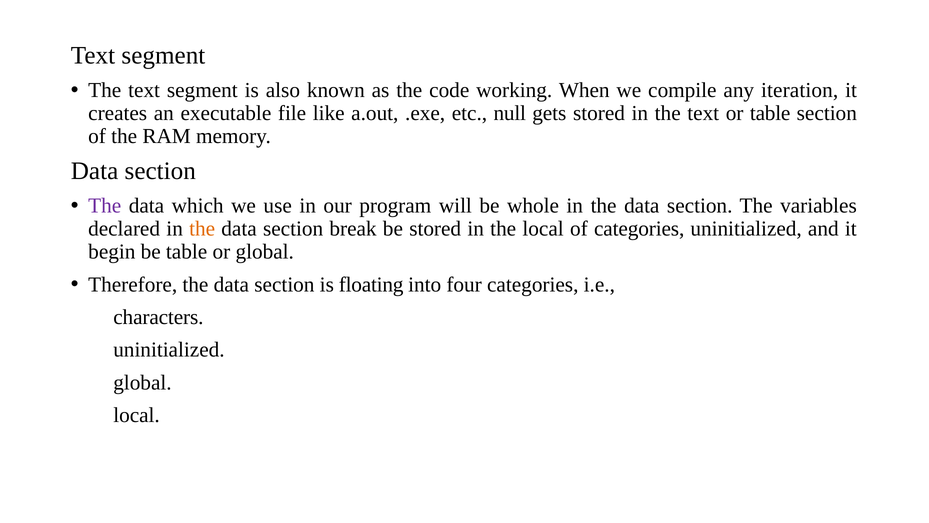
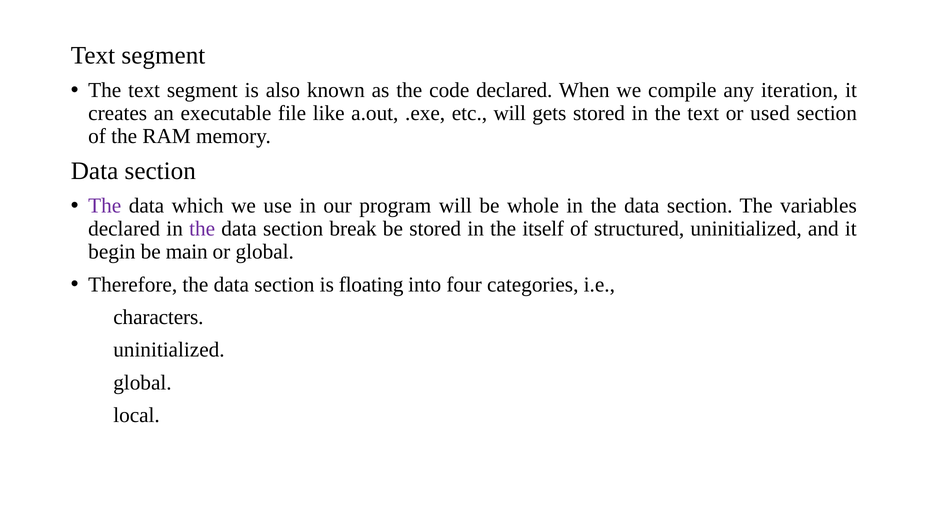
code working: working -> declared (514, 90)
etc null: null -> will (510, 113)
or table: table -> used (770, 113)
the colour: orange -> purple (202, 229)
the local: local -> itself (543, 229)
of categories: categories -> structured (639, 229)
be table: table -> main (187, 252)
